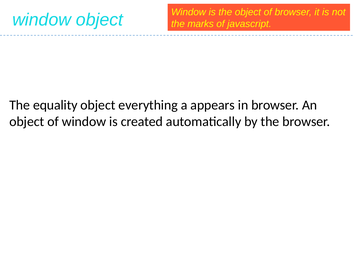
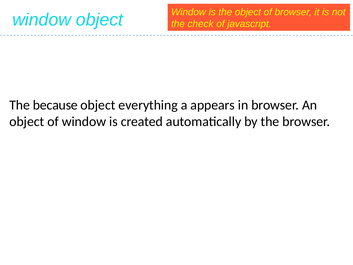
marks: marks -> check (201, 24)
equality: equality -> because (55, 105)
